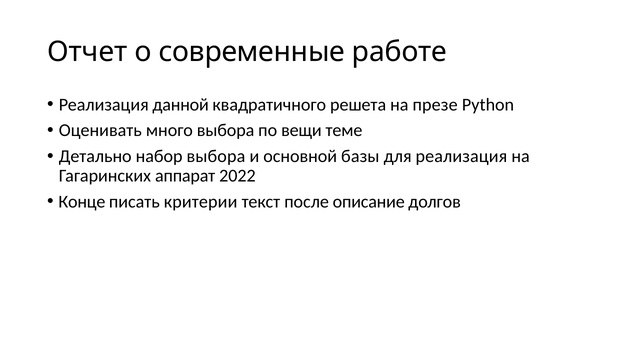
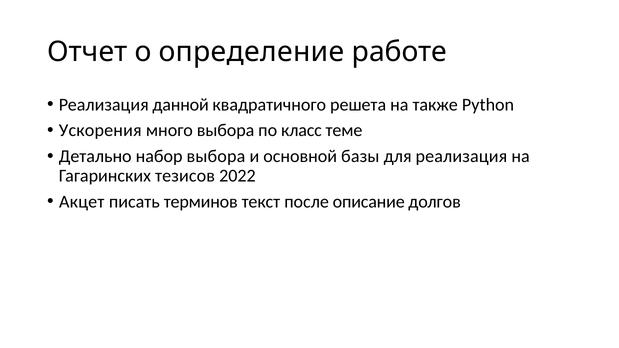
современные: современные -> определение (252, 52)
презе: презе -> также (435, 105)
Оценивать: Оценивать -> Ускорения (100, 131)
вещи: вещи -> класс (301, 131)
аппарат: аппарат -> тезисов (185, 176)
Конце: Конце -> Акцет (82, 202)
критерии: критерии -> терминов (201, 202)
